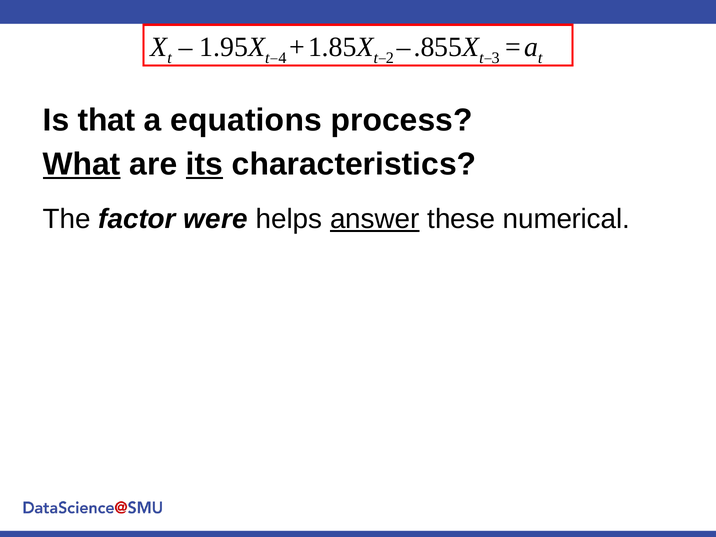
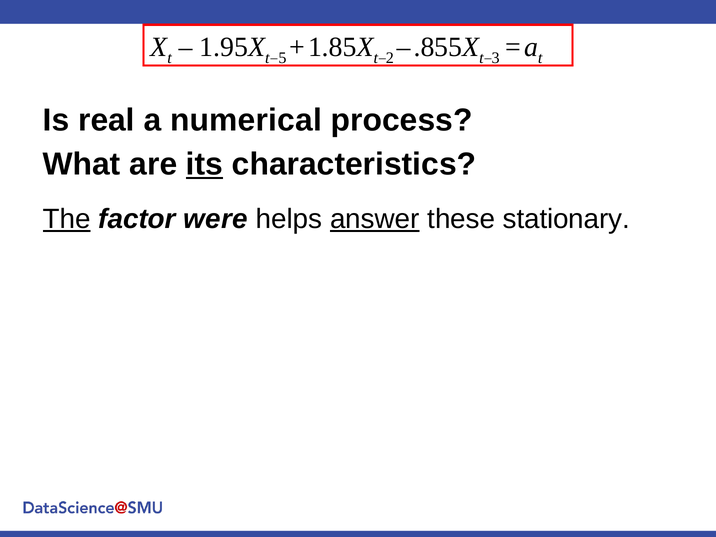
4: 4 -> 5 (282, 58)
that: that -> real (106, 120)
equations: equations -> numerical (246, 120)
What underline: present -> none (82, 164)
The underline: none -> present (67, 219)
numerical: numerical -> stationary (566, 219)
